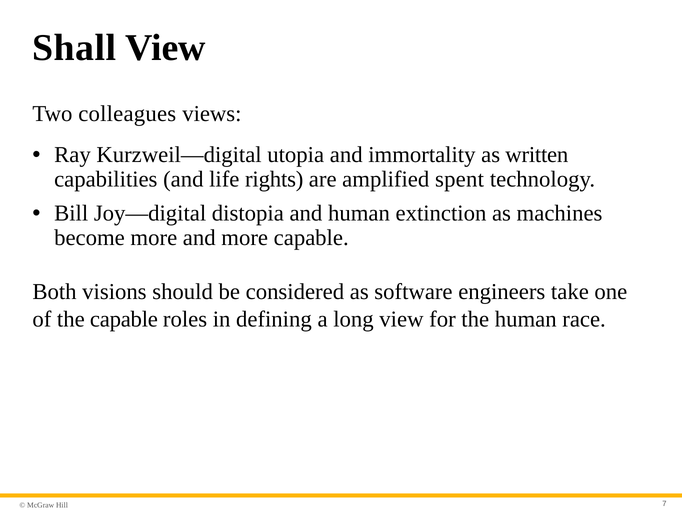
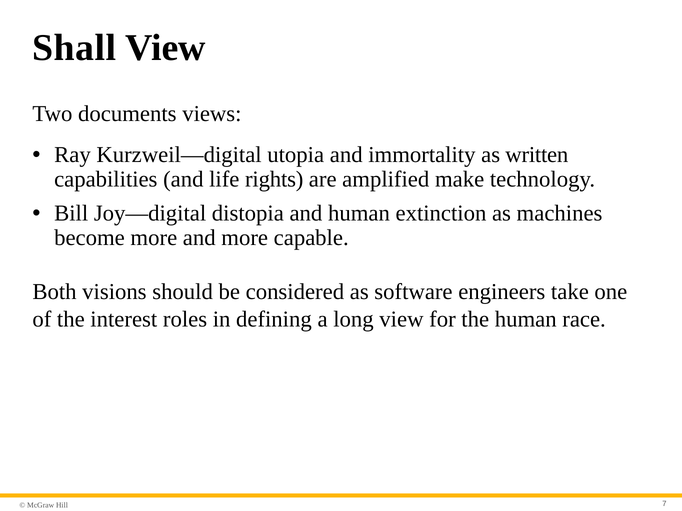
colleagues: colleagues -> documents (127, 114)
spent: spent -> make (460, 180)
the capable: capable -> interest (124, 319)
